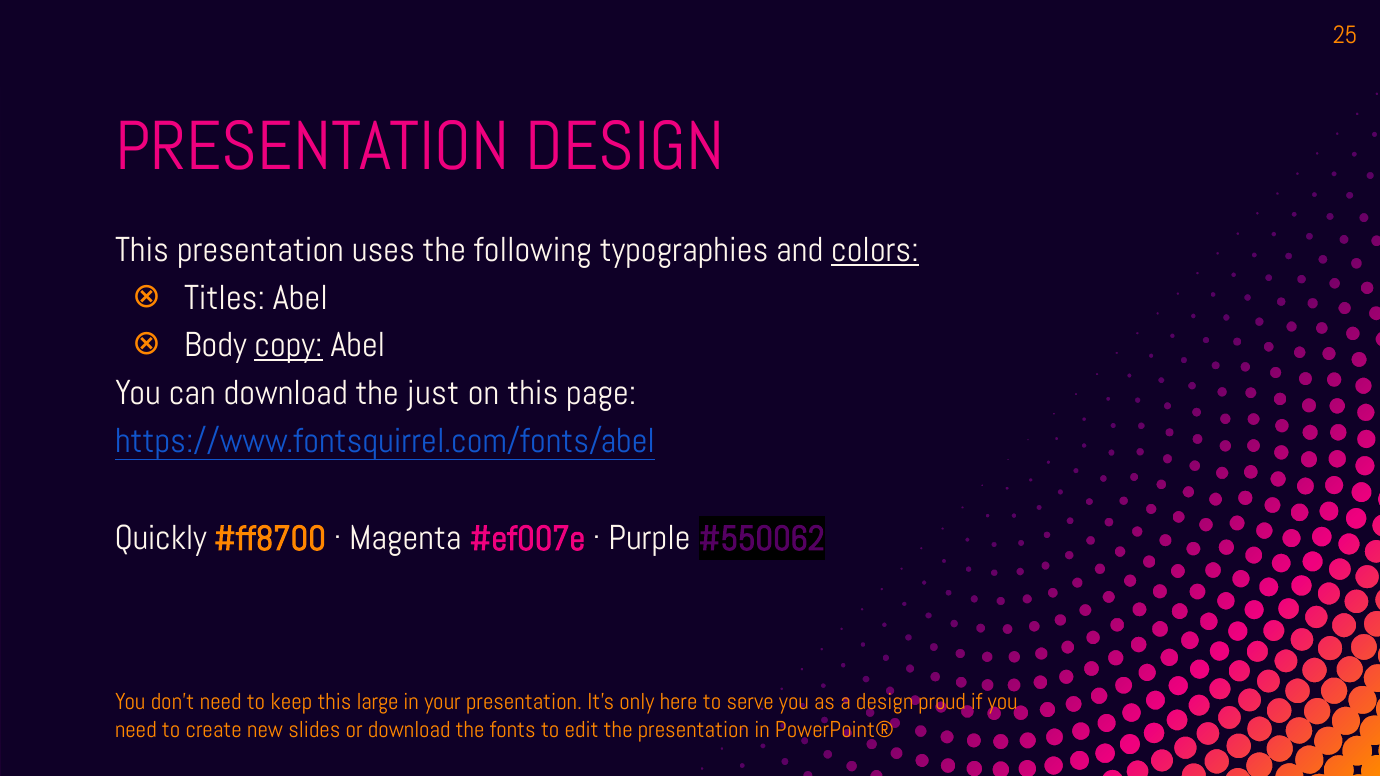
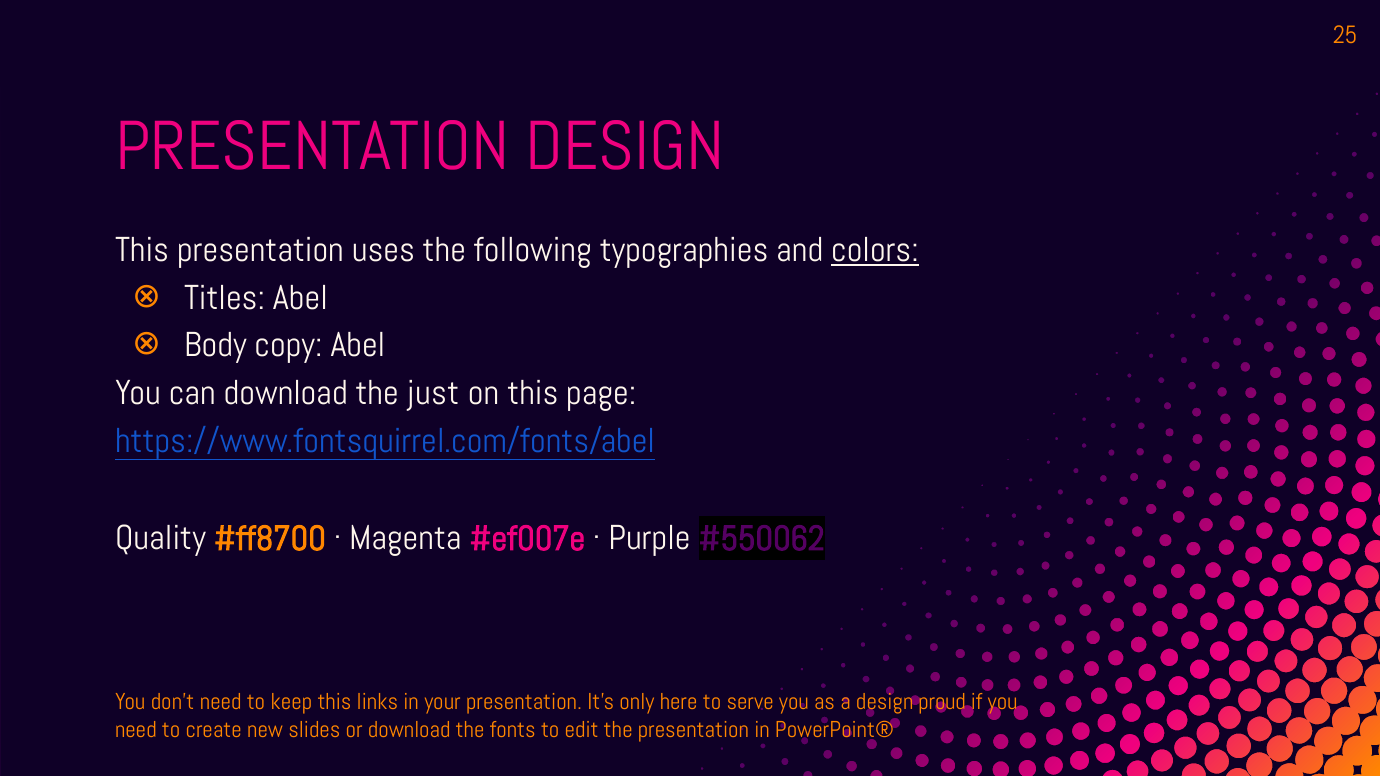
copy underline: present -> none (288, 345)
Quickly: Quickly -> Quality (160, 539)
large: large -> links (377, 702)
